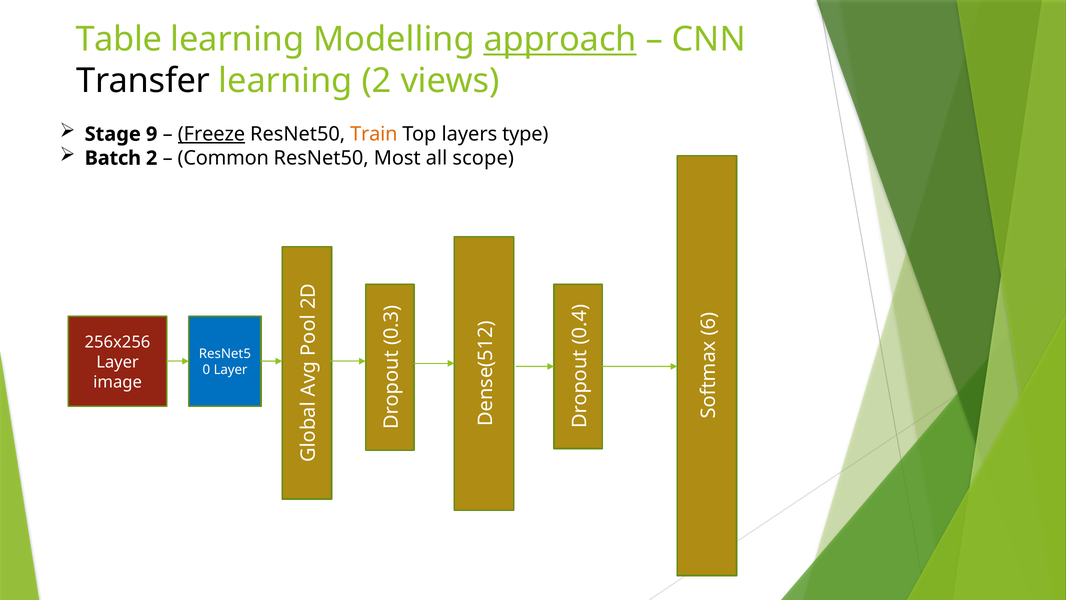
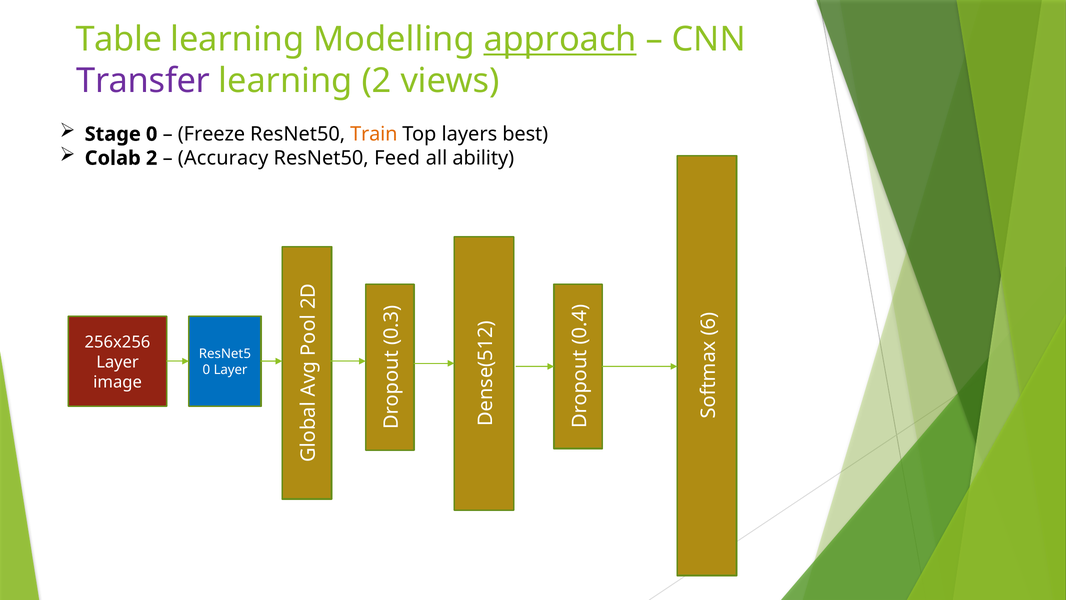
Transfer colour: black -> purple (143, 81)
Stage 9: 9 -> 0 (152, 134)
Freeze underline: present -> none (211, 134)
type: type -> best (525, 134)
Batch: Batch -> Colab (113, 158)
Common: Common -> Accuracy (223, 158)
Most: Most -> Feed (397, 158)
scope: scope -> ability (483, 158)
